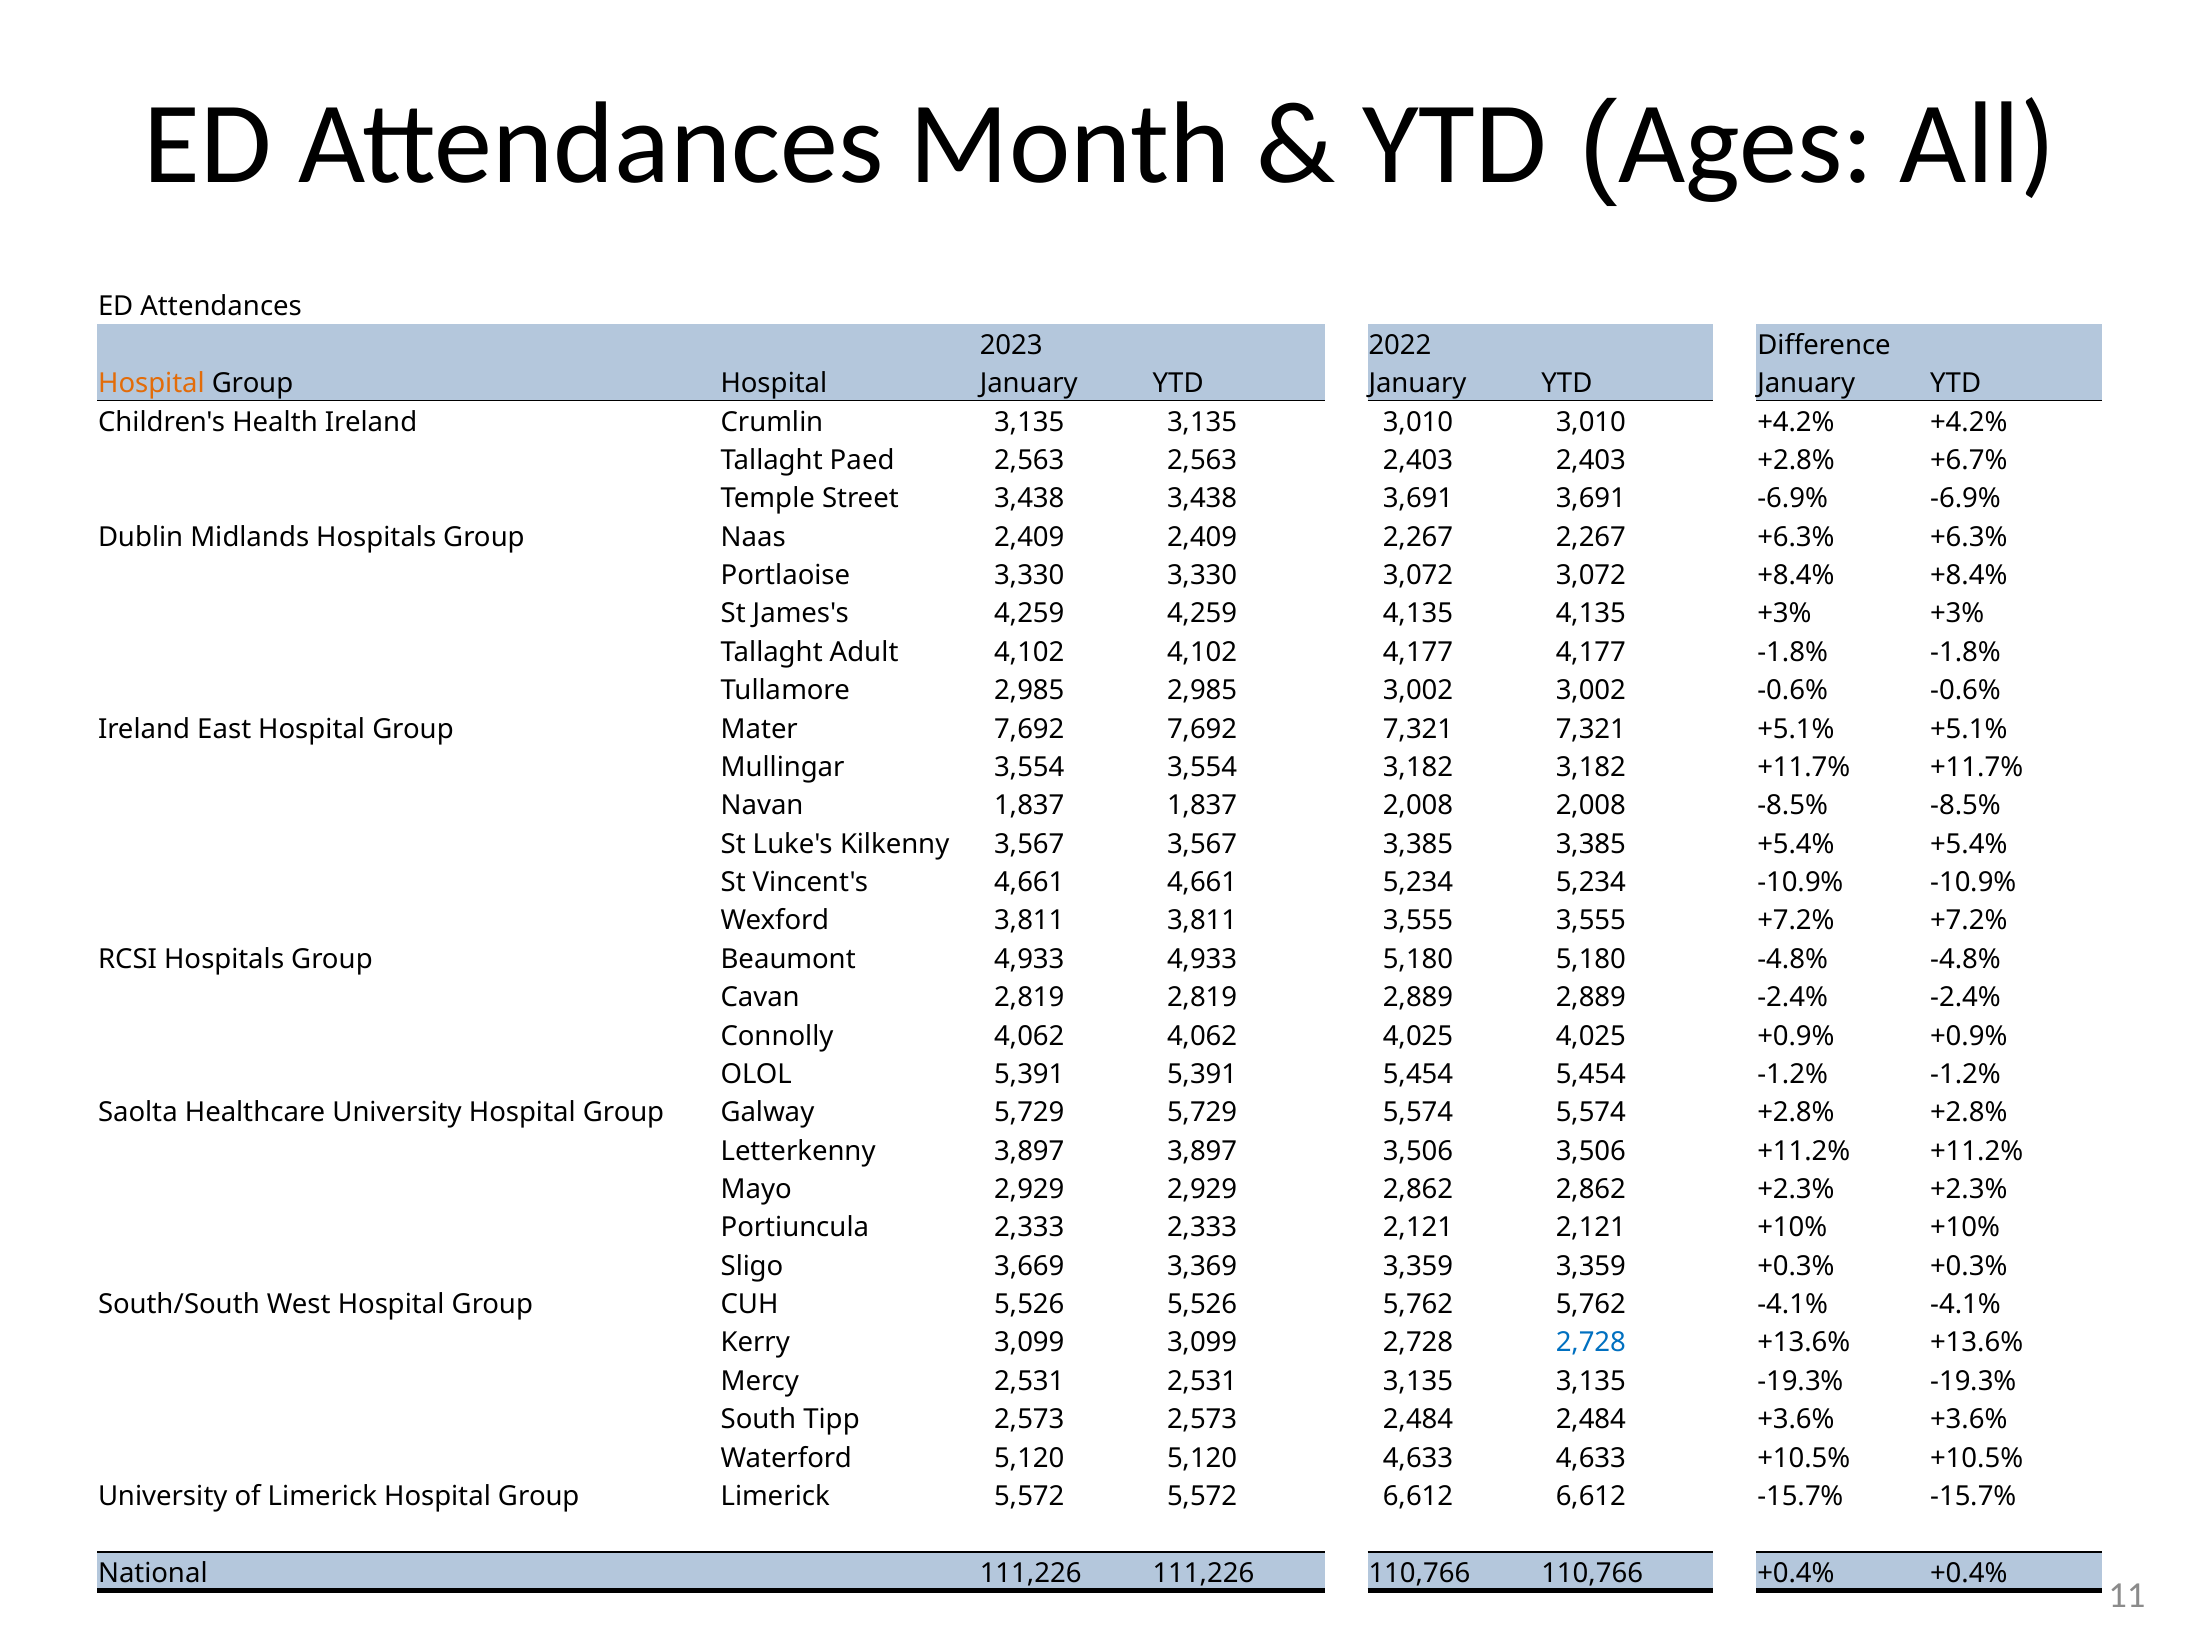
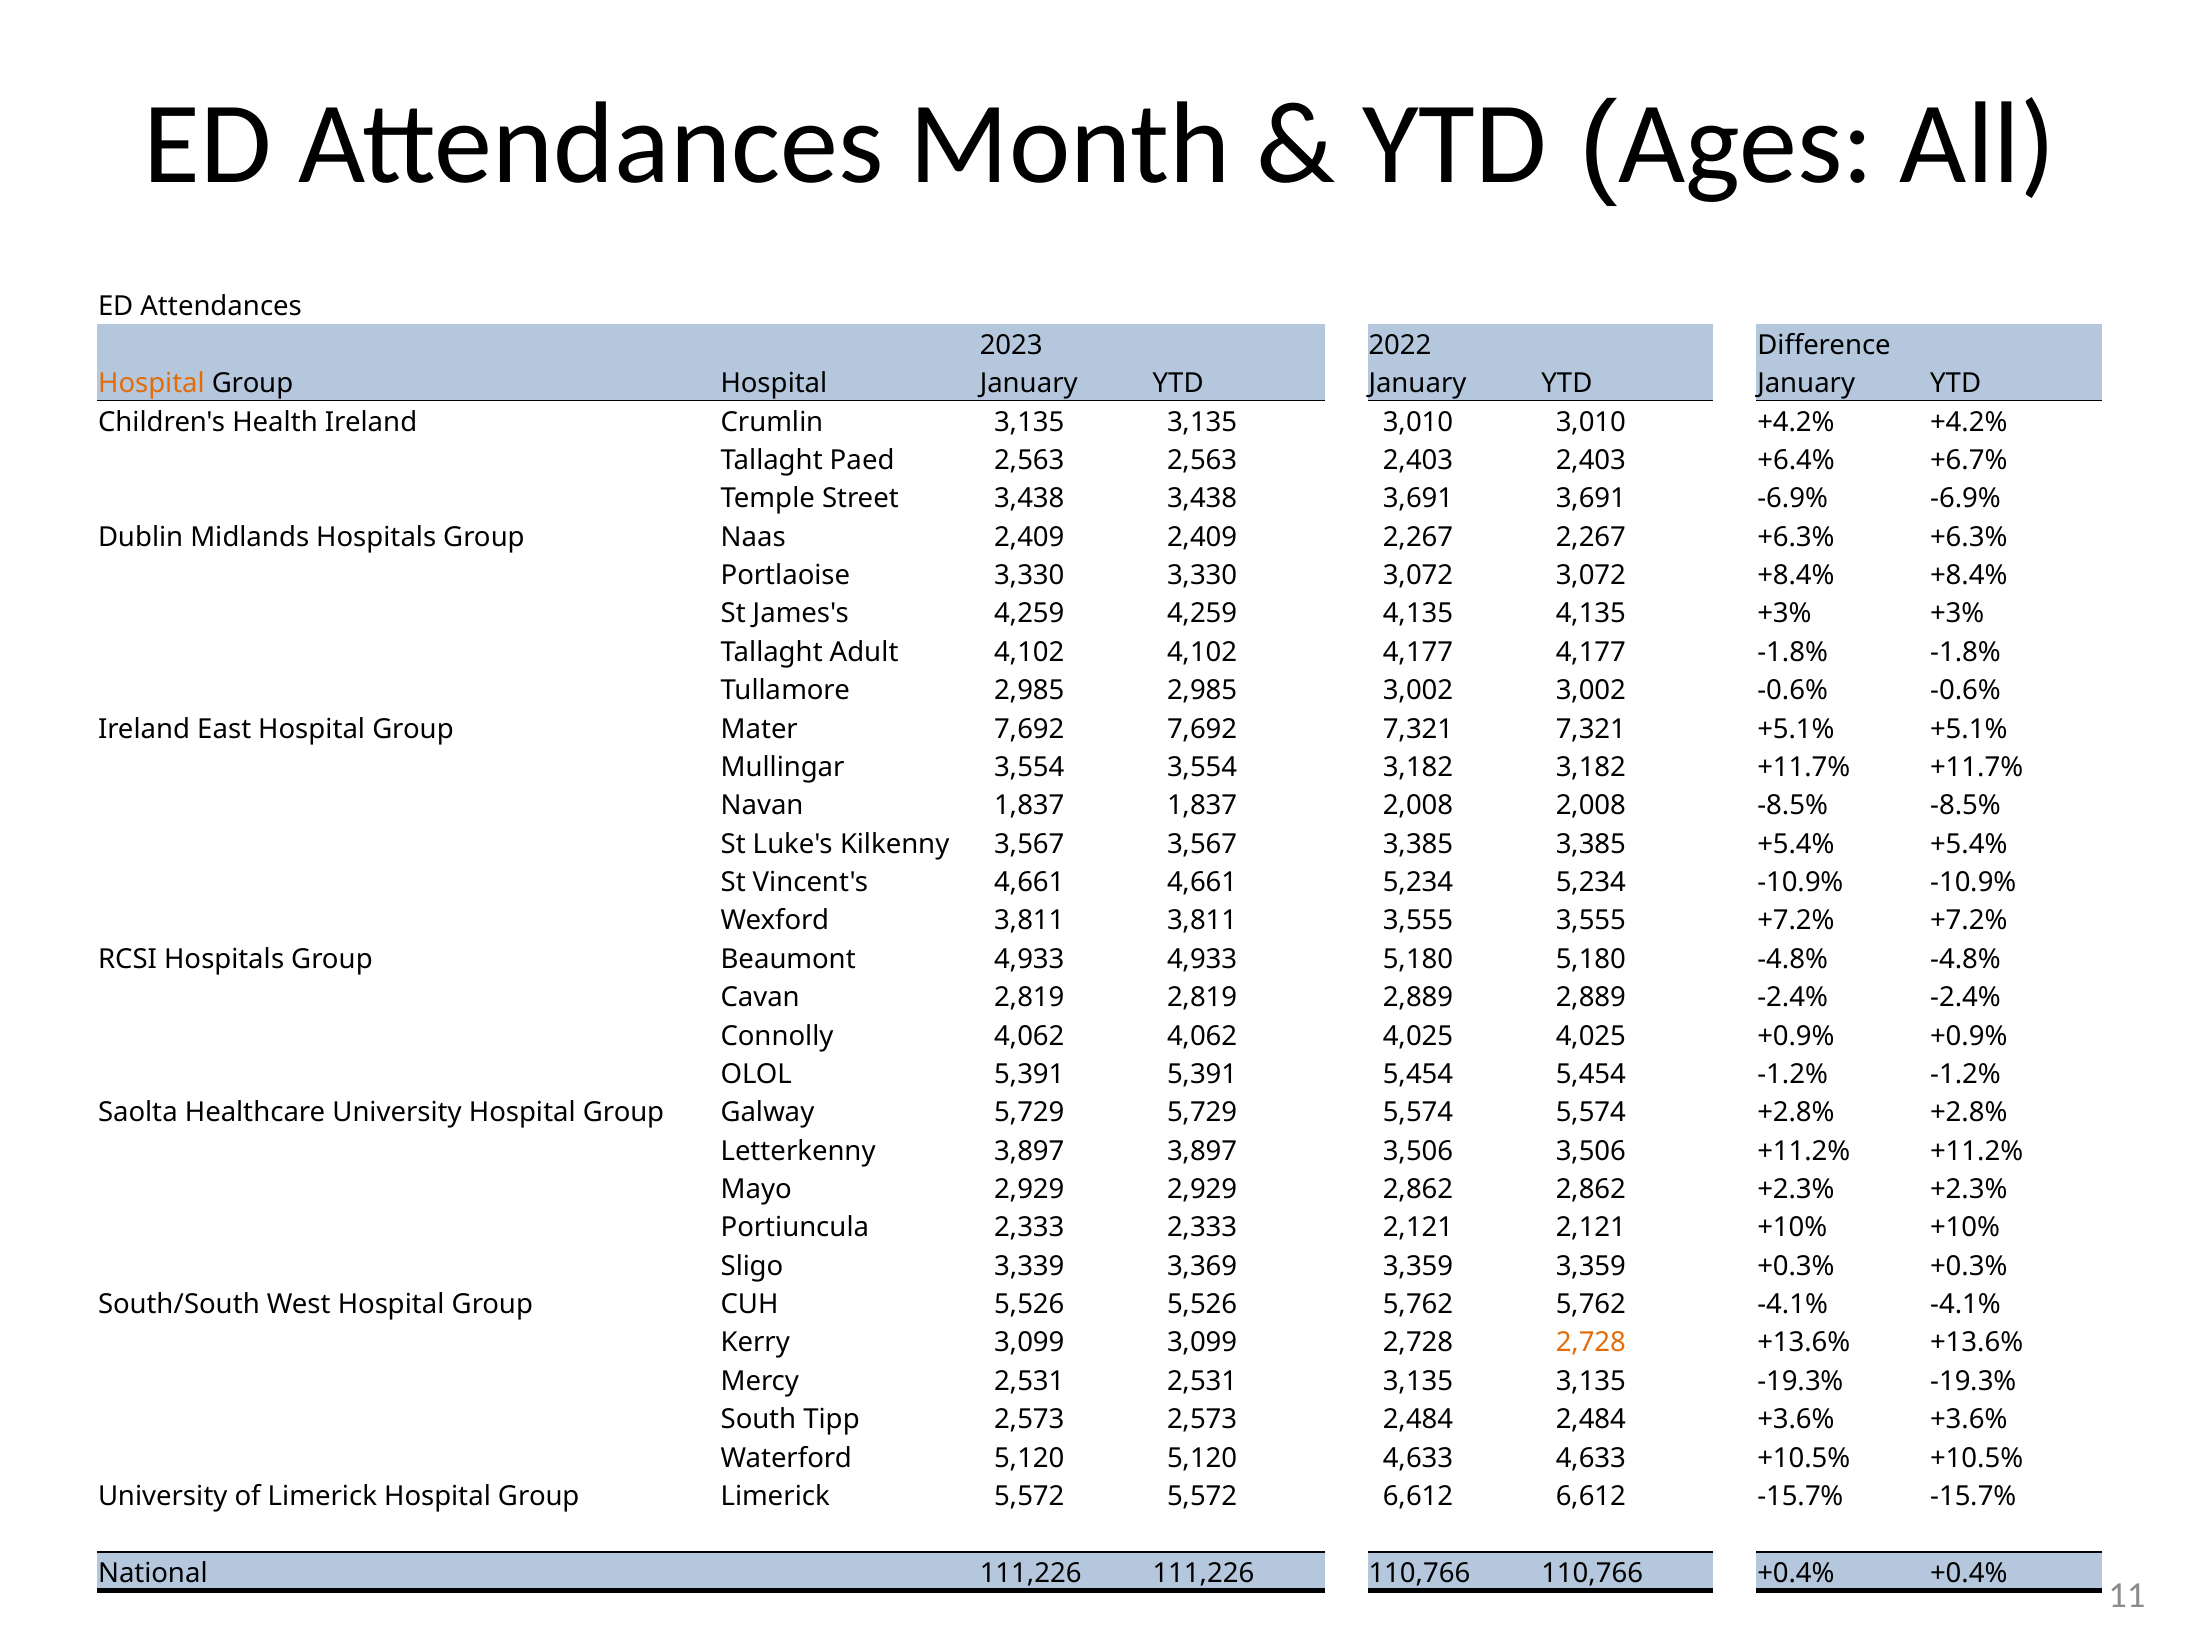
2,403 +2.8%: +2.8% -> +6.4% (1796, 460)
3,669: 3,669 -> 3,339 (1029, 1266)
2,728 colour: blue -> orange (1591, 1343)
